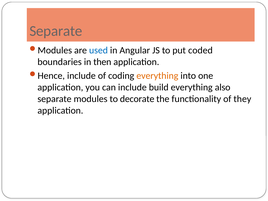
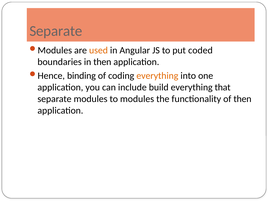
used colour: blue -> orange (98, 50)
include: include -> binding (81, 76)
also: also -> that (223, 87)
to decorate: decorate -> modules (137, 99)
of they: they -> then (242, 99)
